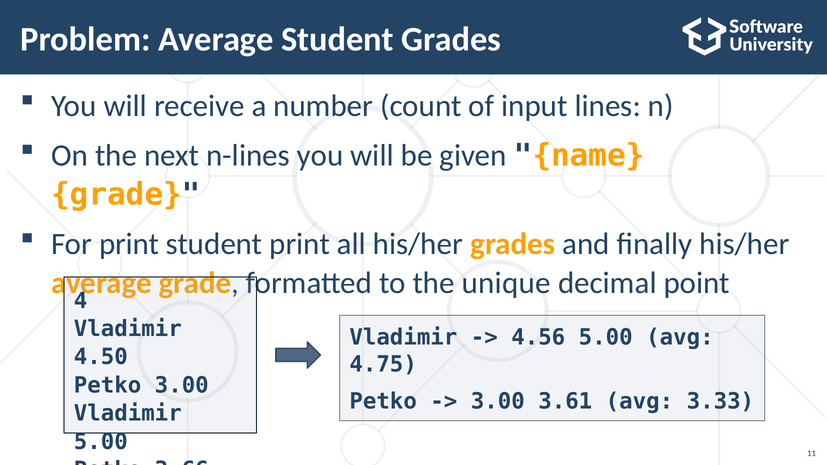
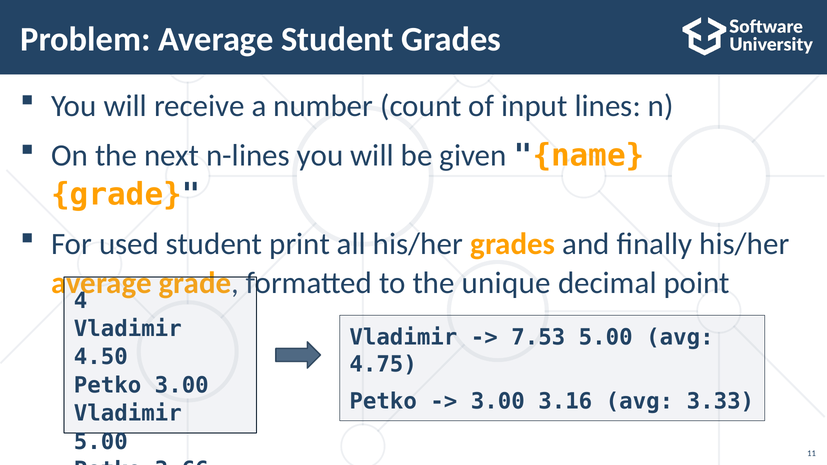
For print: print -> used (129, 244)
4.56: 4.56 -> 7.53 (538, 338)
3.61: 3.61 -> 3.16 (565, 402)
